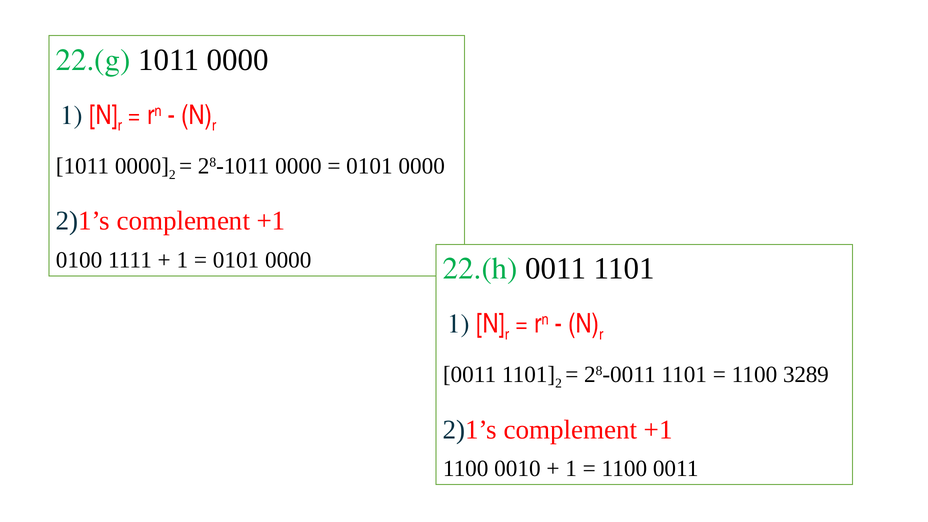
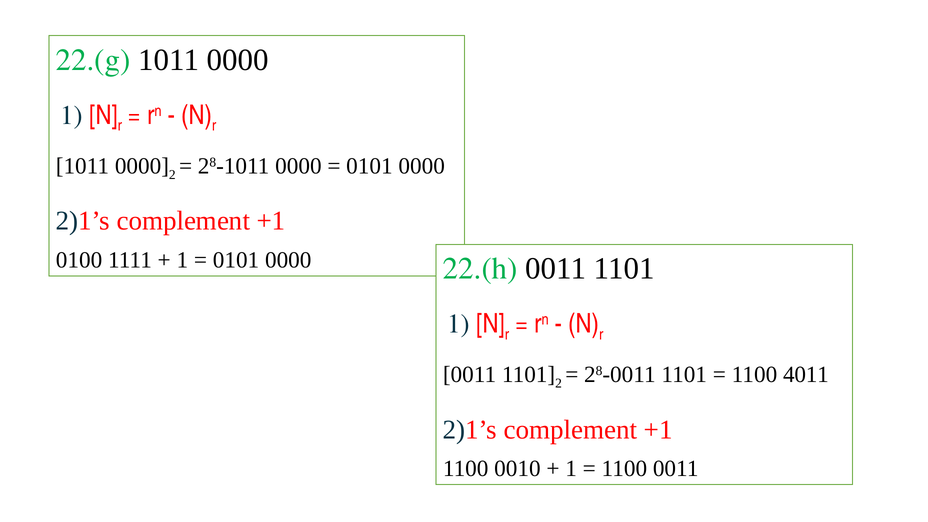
3289: 3289 -> 4011 (806, 374)
